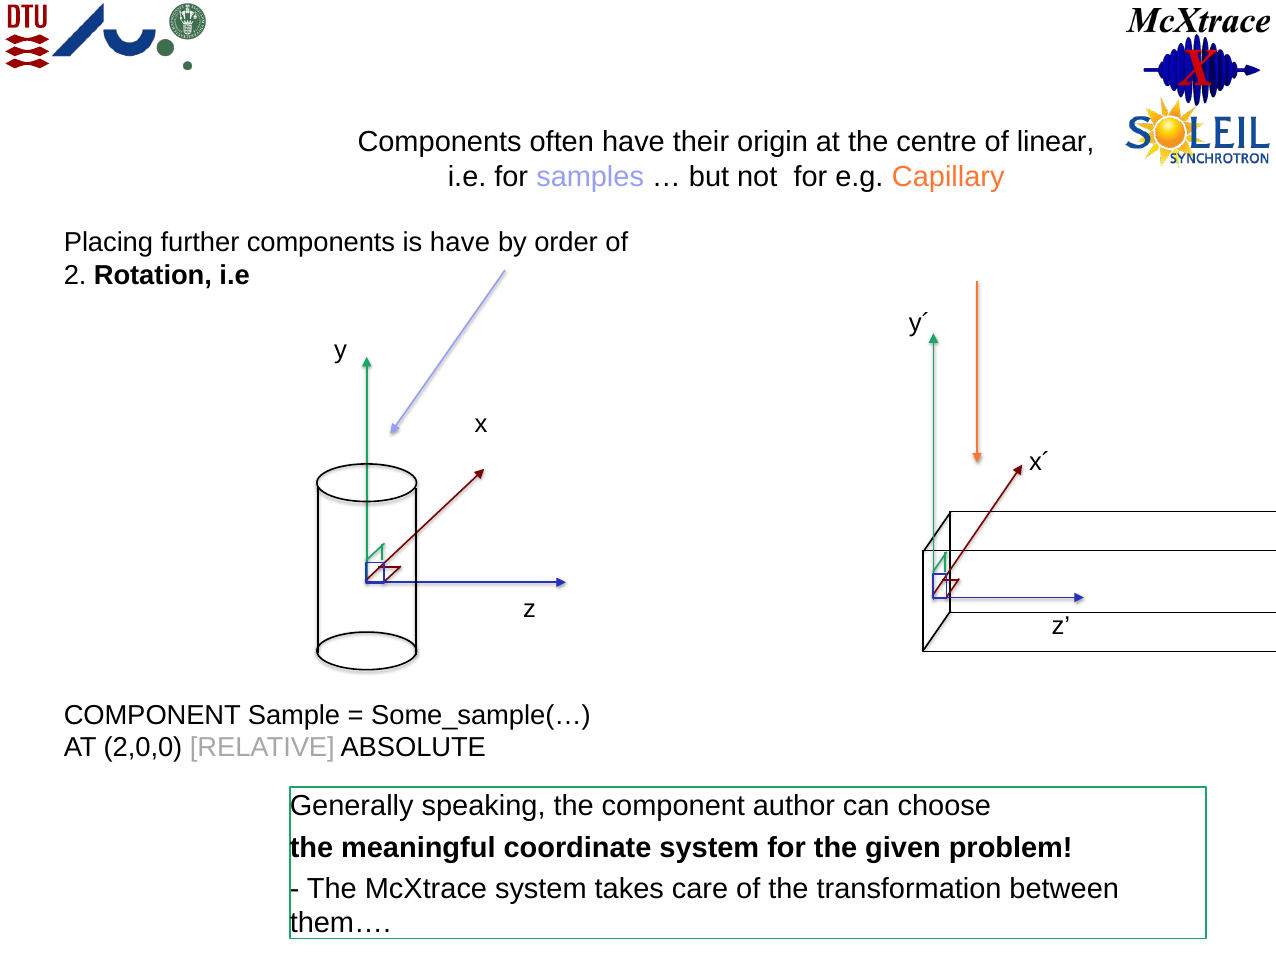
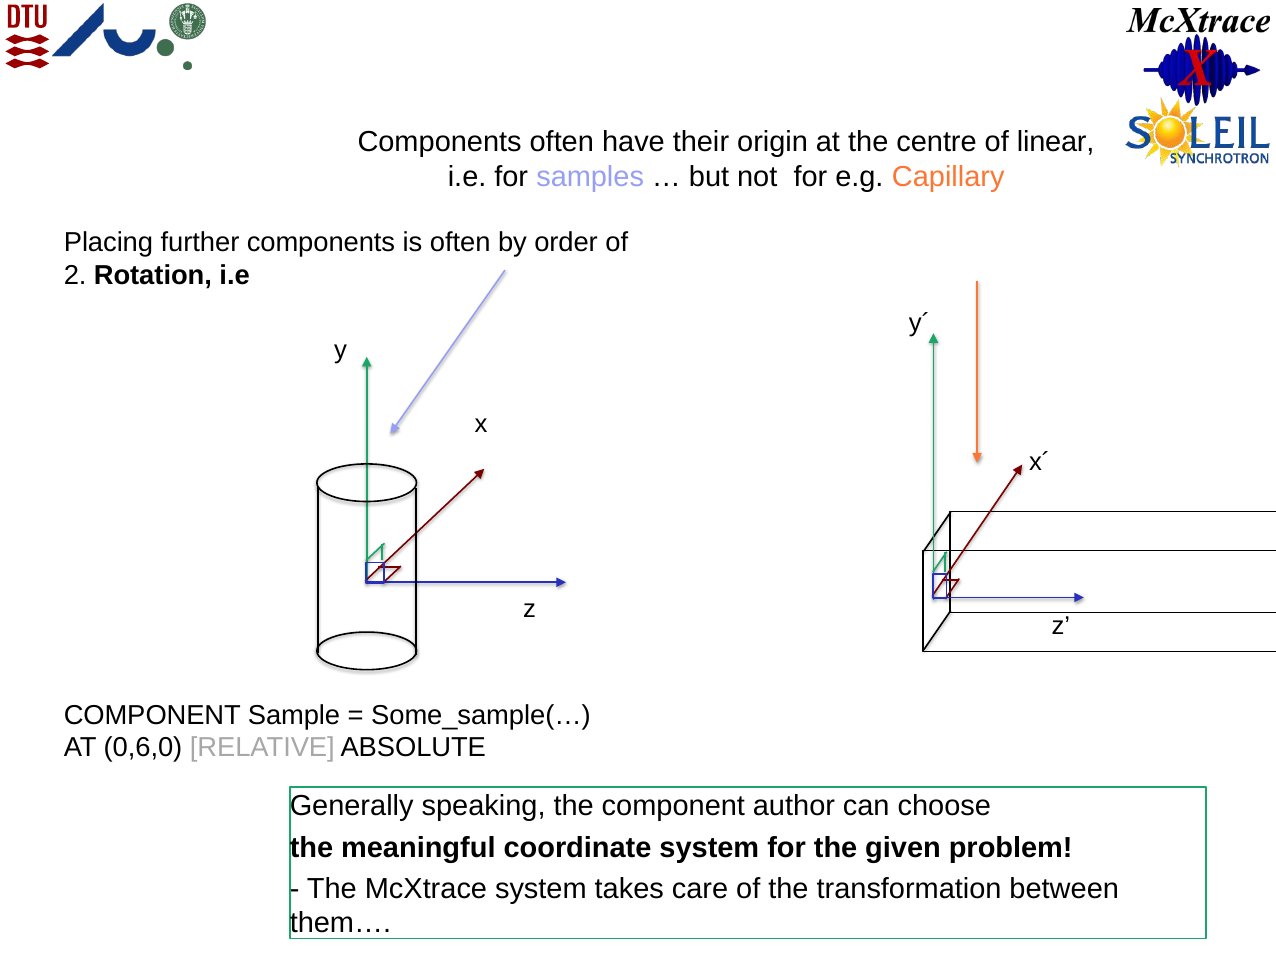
is have: have -> often (460, 242)
2,0,0: 2,0,0 -> 0,6,0 (143, 748)
